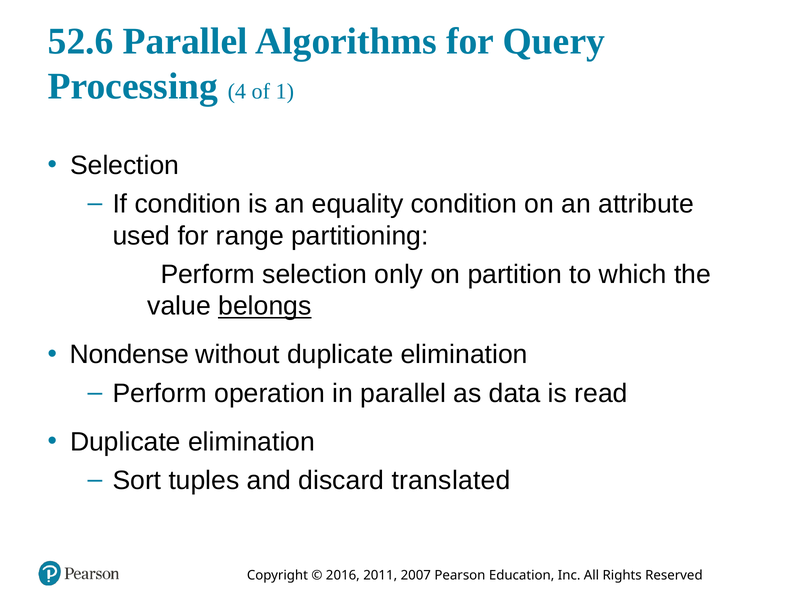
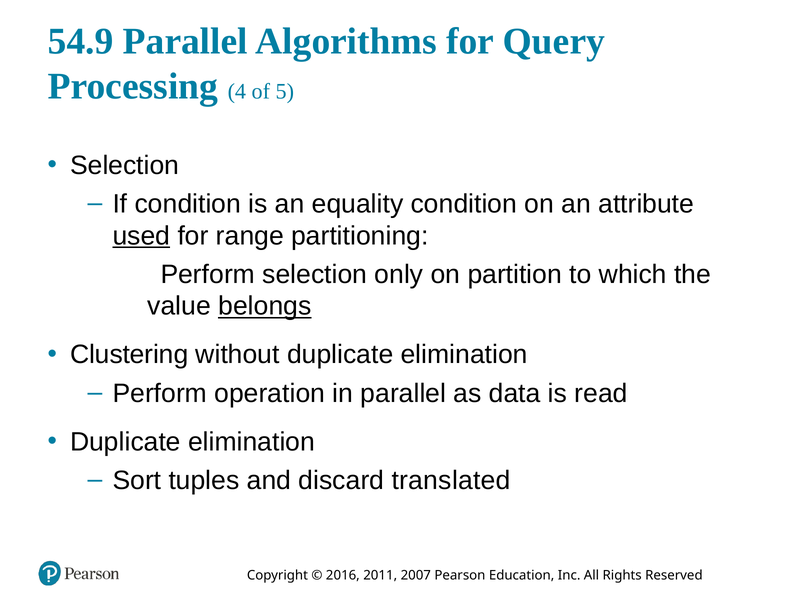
52.6: 52.6 -> 54.9 (81, 41)
1: 1 -> 5 (285, 92)
used underline: none -> present (141, 236)
Nondense: Nondense -> Clustering (129, 355)
